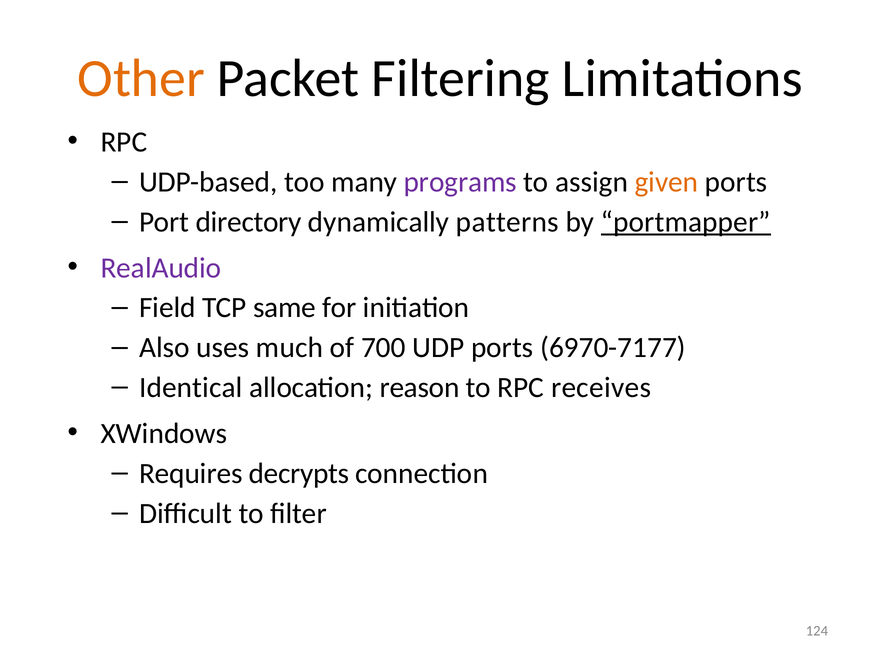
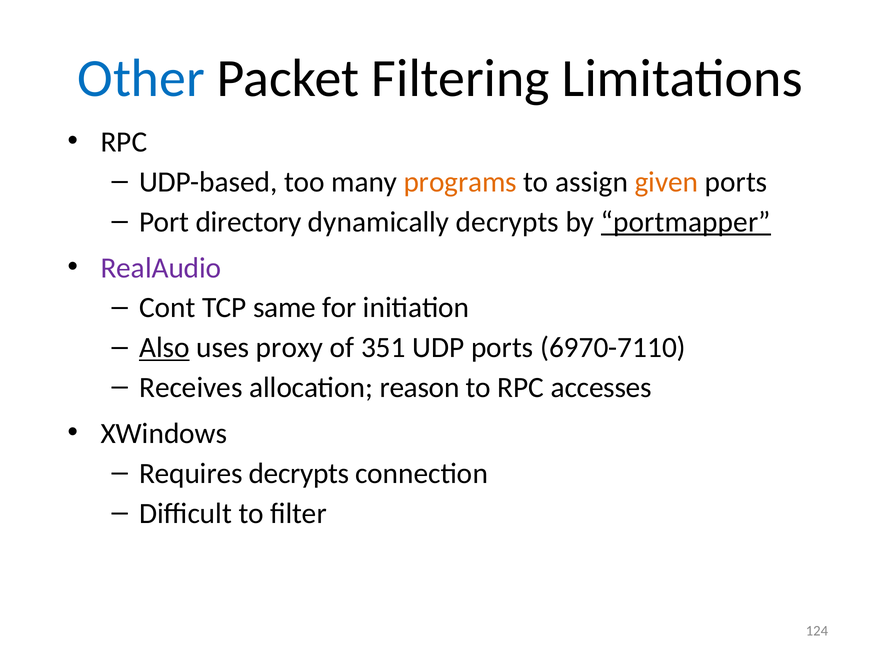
Other colour: orange -> blue (141, 78)
programs colour: purple -> orange (460, 182)
dynamically patterns: patterns -> decrypts (507, 222)
Field: Field -> Cont (167, 308)
Also underline: none -> present (164, 348)
much: much -> proxy (290, 348)
700: 700 -> 351 (383, 348)
6970-7177: 6970-7177 -> 6970-7110 (613, 348)
Identical: Identical -> Receives (191, 387)
receives: receives -> accesses (601, 387)
